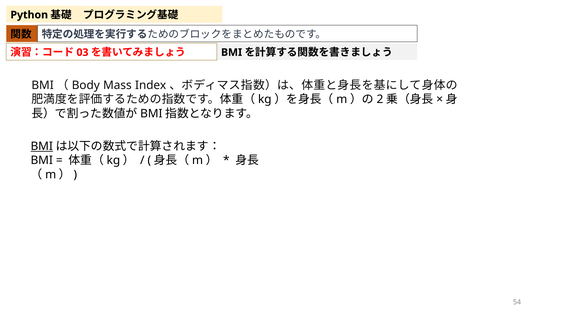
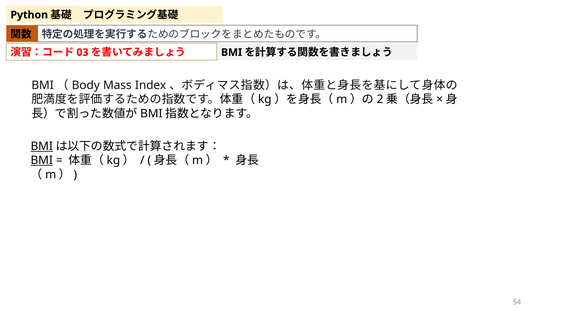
BMI underline: none -> present (42, 161)
